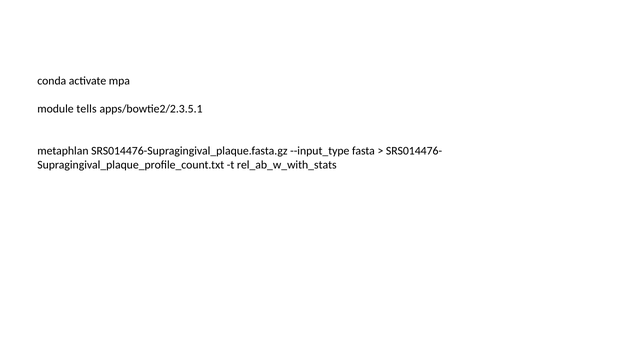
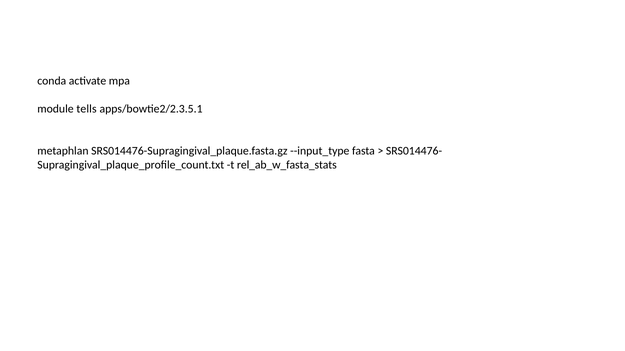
rel_ab_w_with_stats: rel_ab_w_with_stats -> rel_ab_w_fasta_stats (287, 165)
